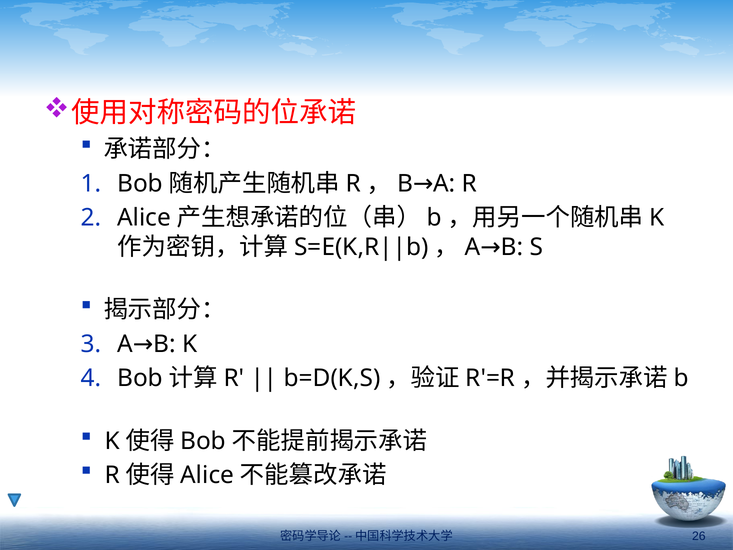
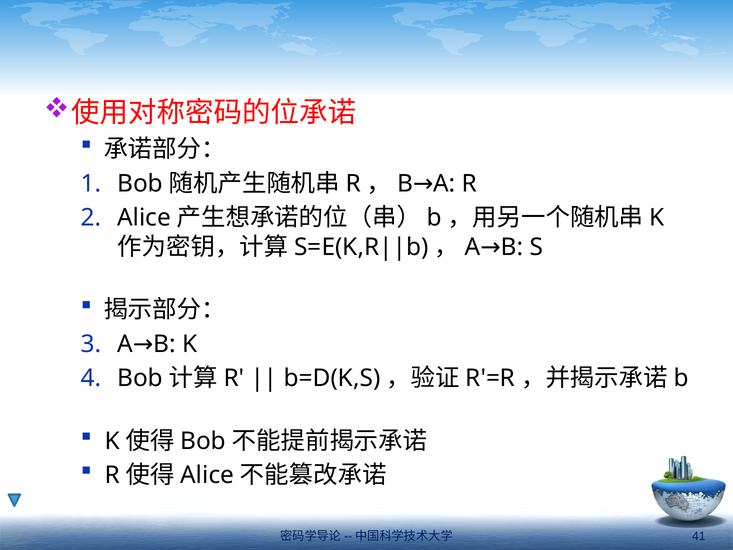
26: 26 -> 41 (699, 536)
